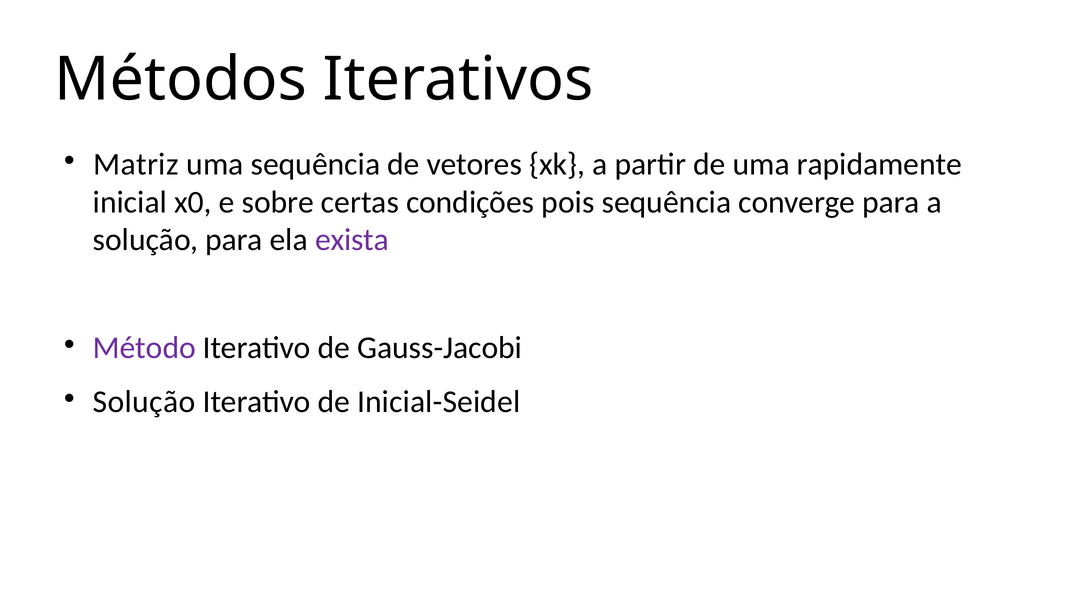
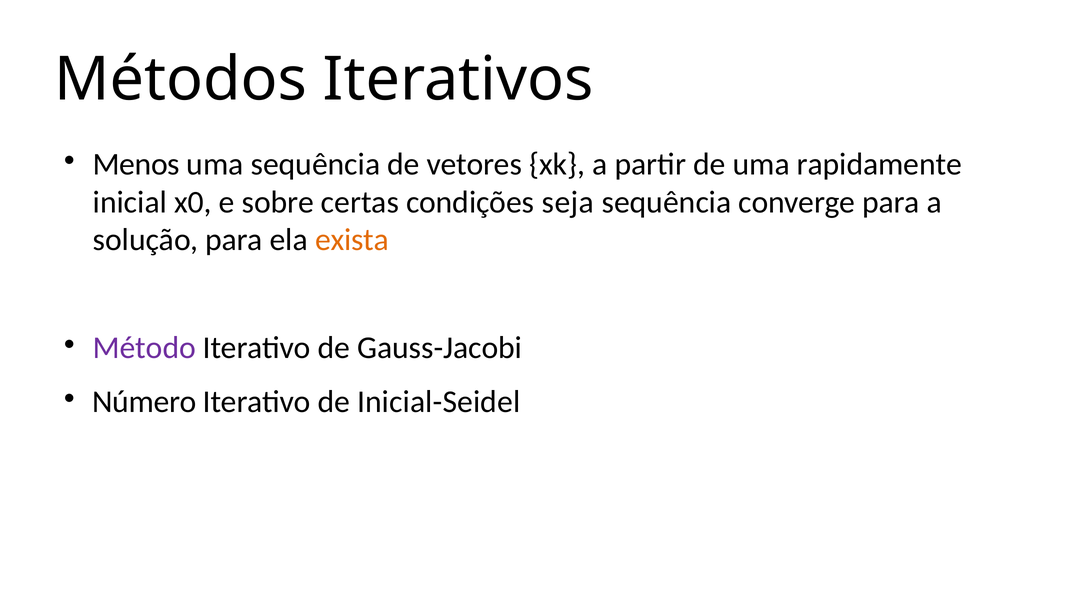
Matriz: Matriz -> Menos (136, 164)
pois: pois -> seja (568, 202)
exista colour: purple -> orange (352, 240)
Solução: Solução -> Número (144, 402)
